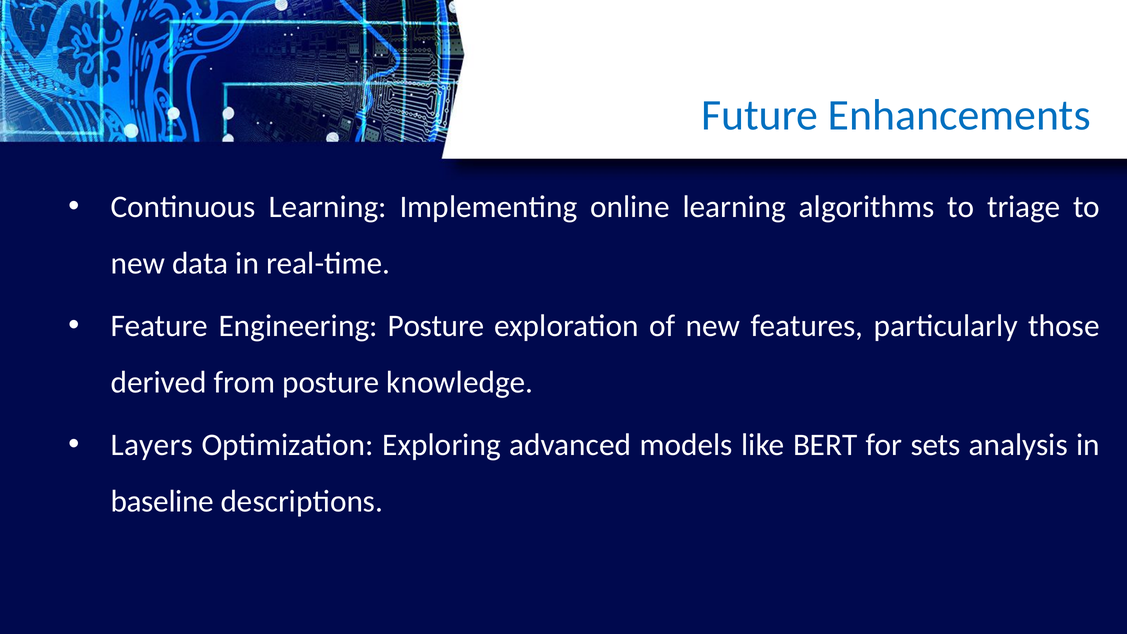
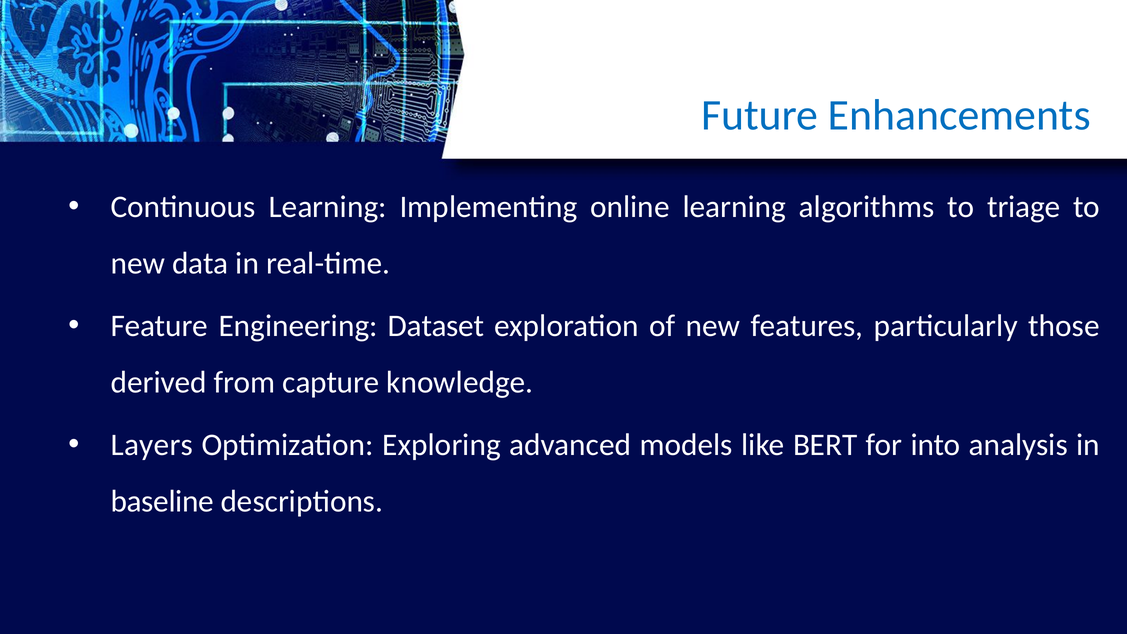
Engineering Posture: Posture -> Dataset (436, 326)
from posture: posture -> capture (331, 382)
sets: sets -> into (936, 445)
